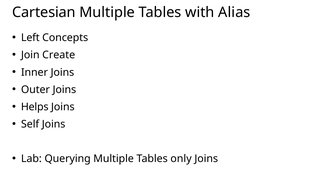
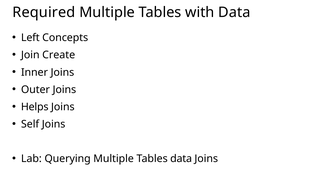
Cartesian: Cartesian -> Required (44, 12)
with Alias: Alias -> Data (234, 12)
Tables only: only -> data (181, 158)
